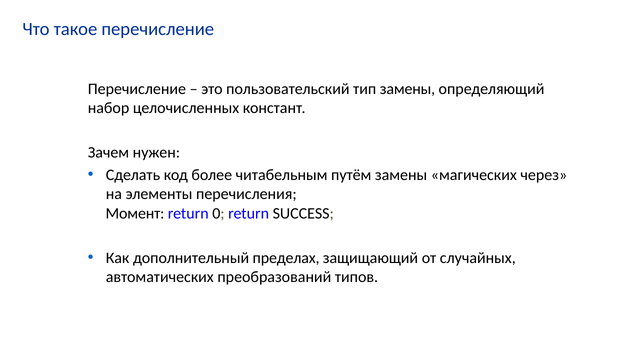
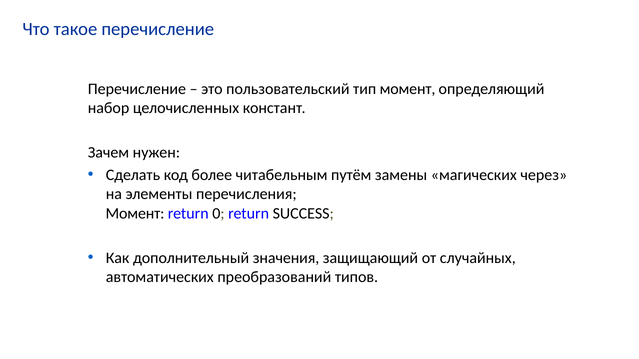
тип замены: замены -> момент (408, 89)
пределах: пределах -> значения (286, 258)
